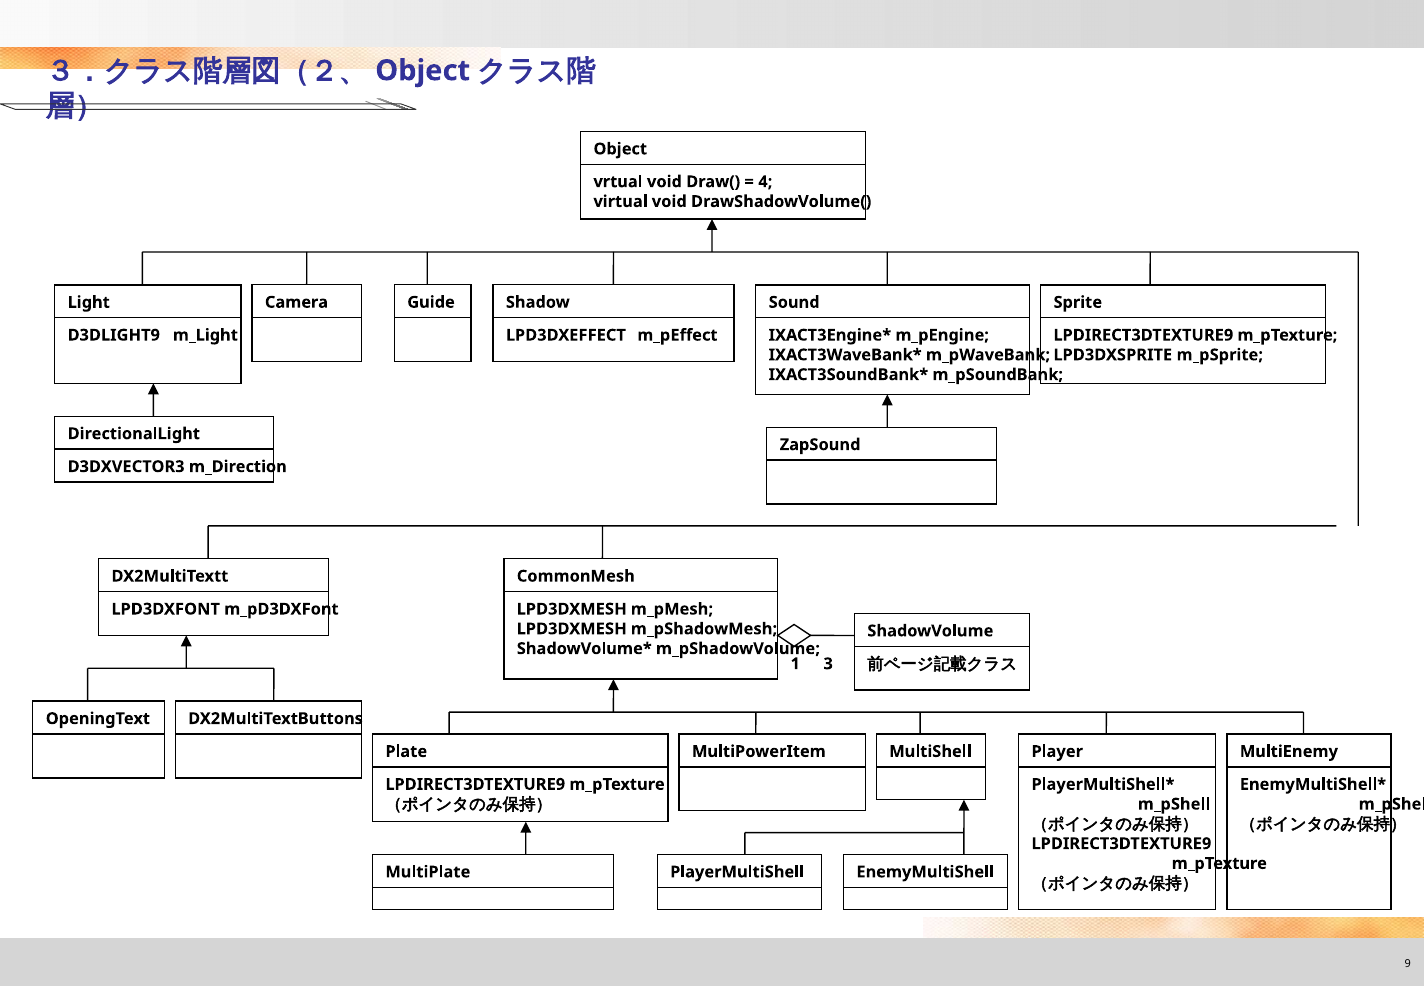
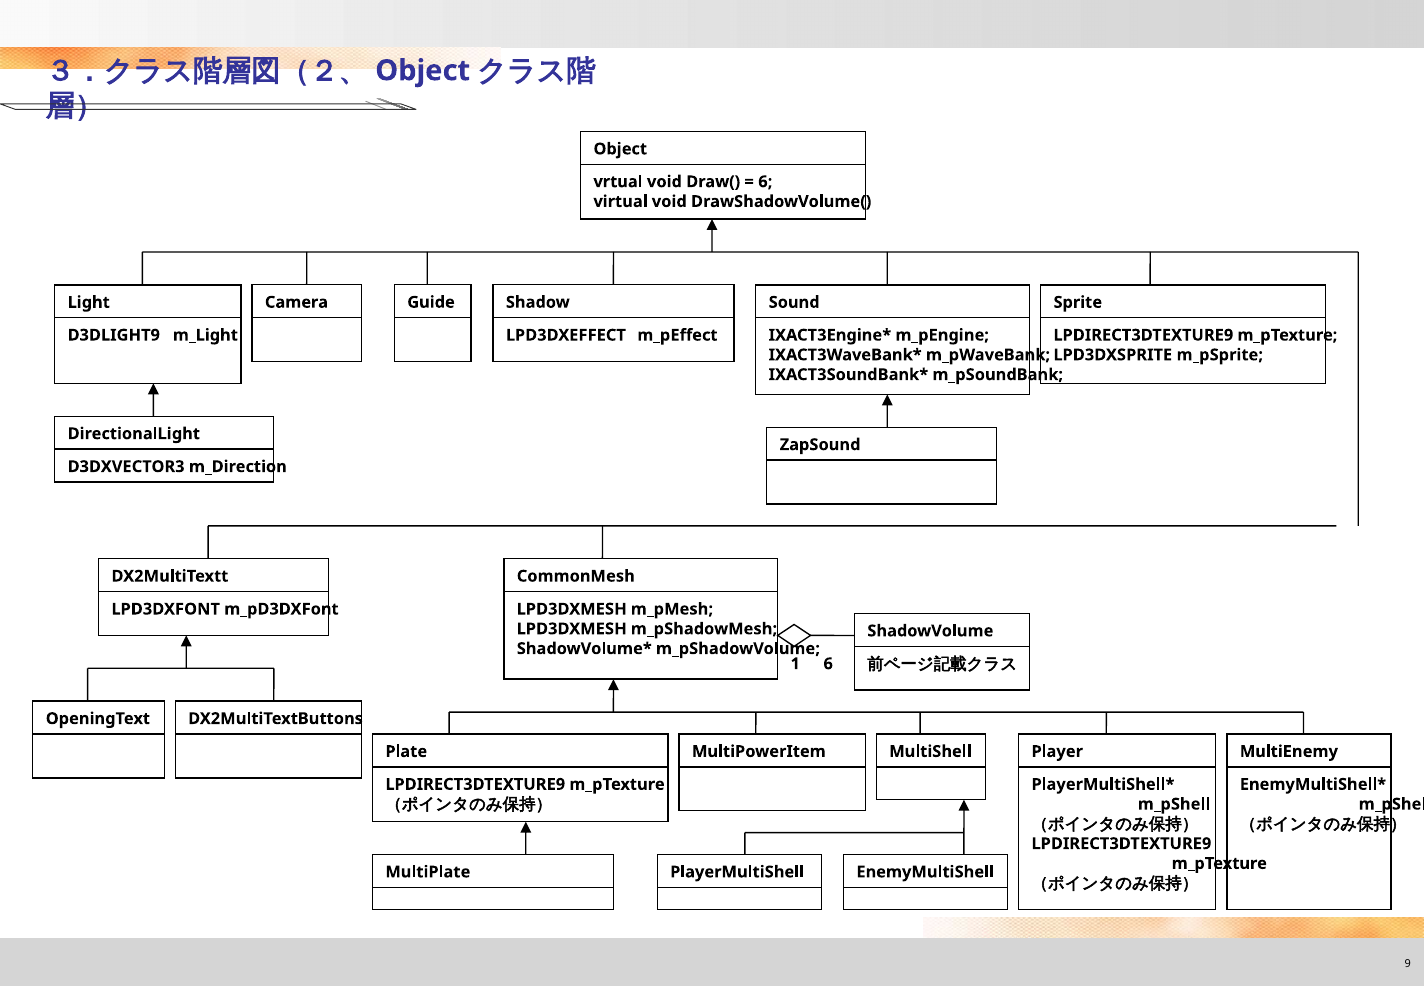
4: 4 -> 6 (765, 182)
1 3: 3 -> 6 (828, 664)
